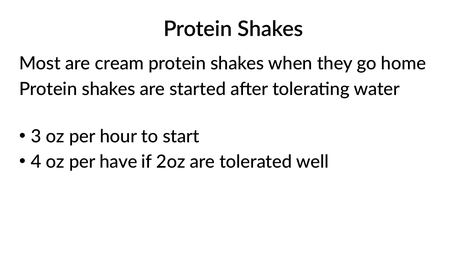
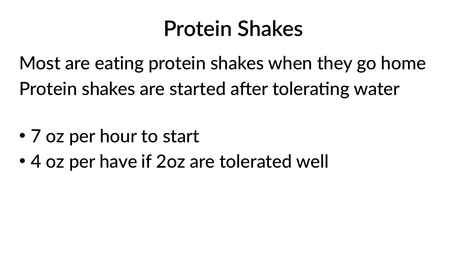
cream: cream -> eating (119, 64)
3: 3 -> 7 (36, 137)
